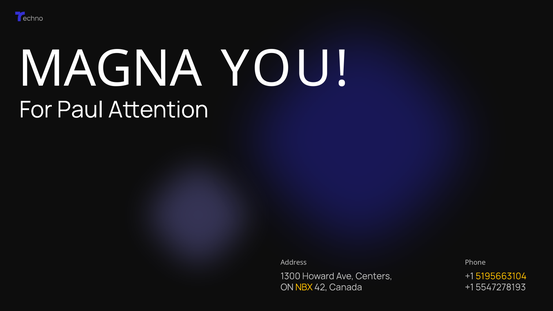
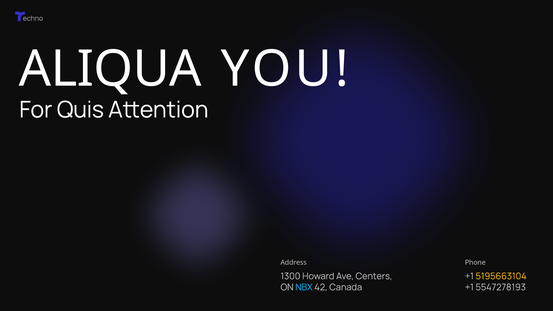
MAGNA: MAGNA -> ALIQUA (110, 69)
Paul: Paul -> Quis (80, 110)
NBX colour: yellow -> light blue (304, 287)
